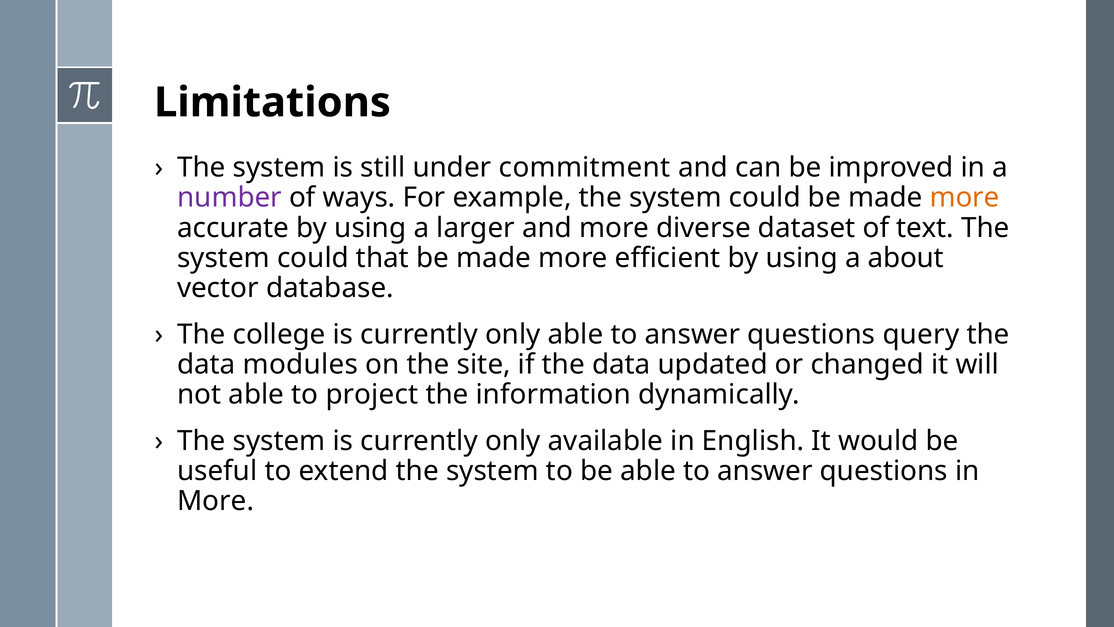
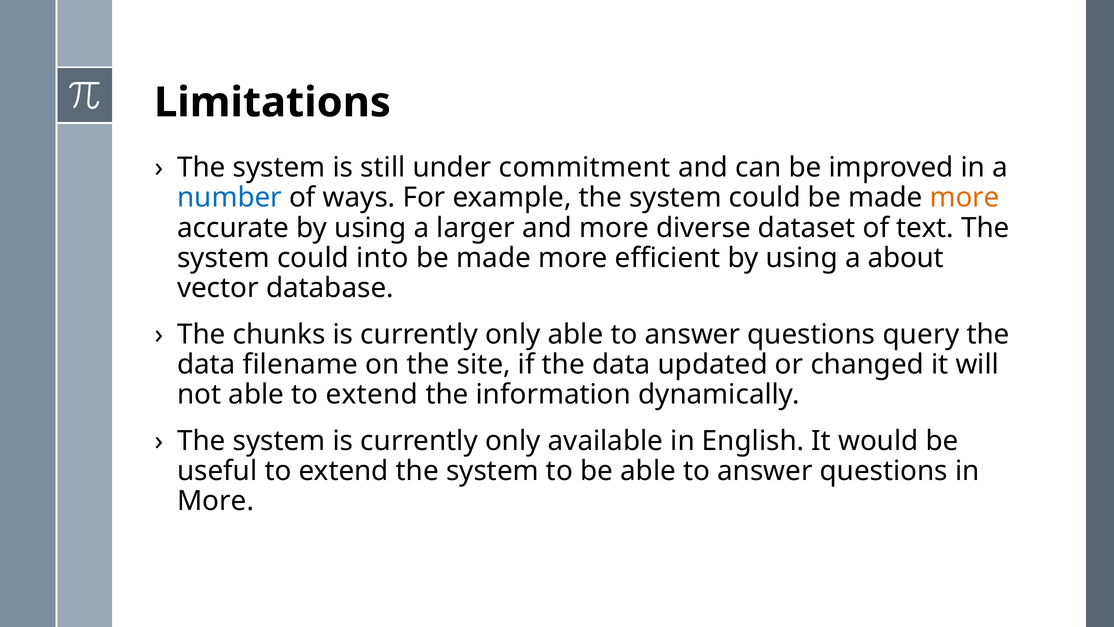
number colour: purple -> blue (230, 198)
that: that -> into (382, 258)
college: college -> chunks (279, 334)
modules: modules -> filename (300, 364)
able to project: project -> extend (372, 394)
